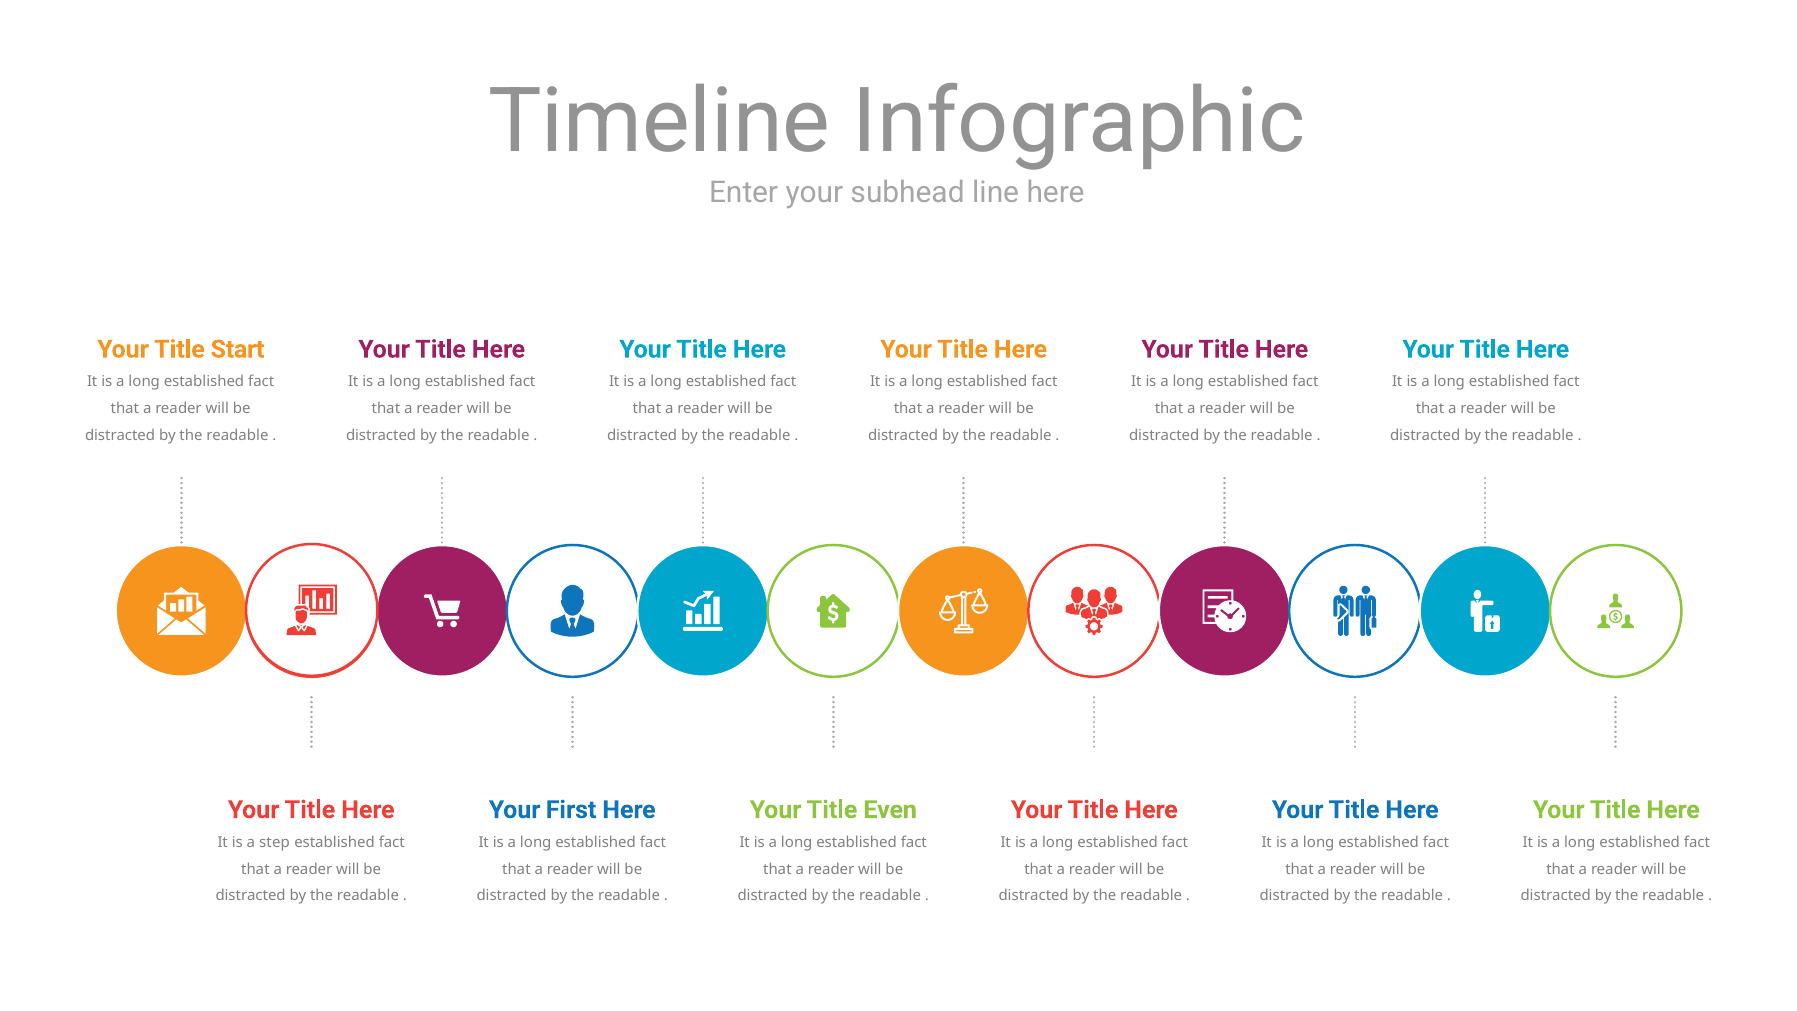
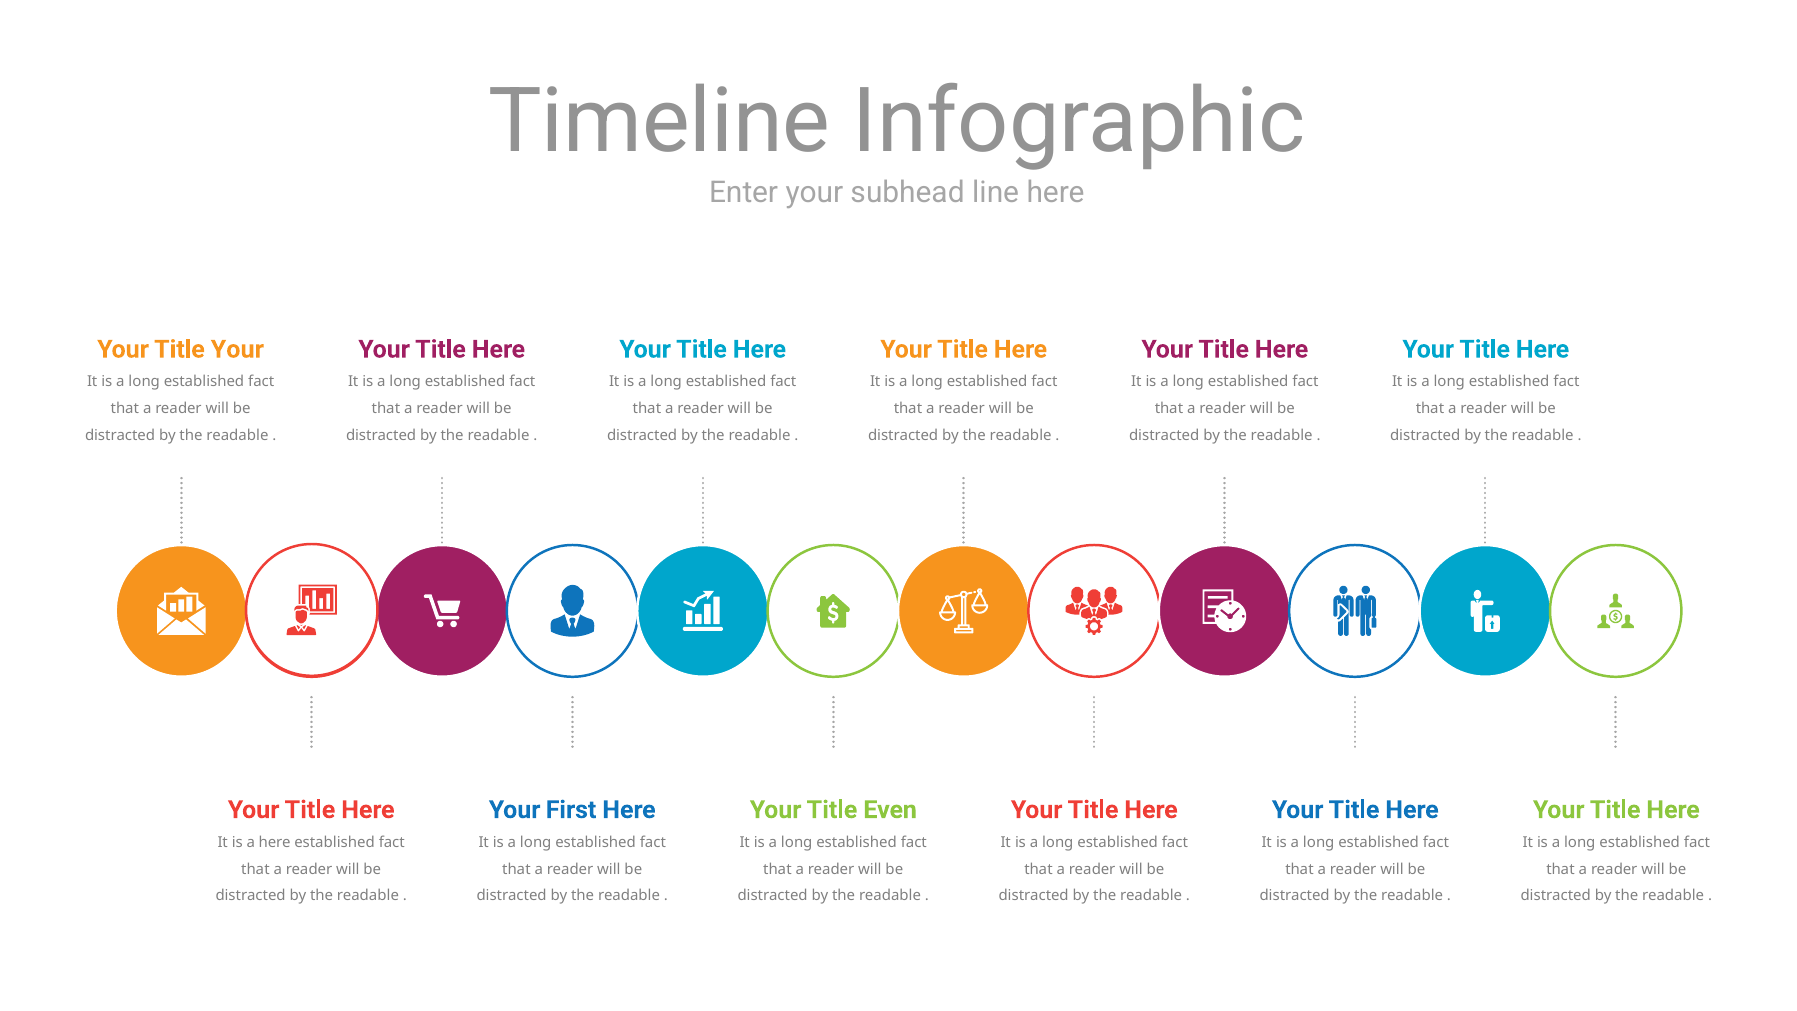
Title Start: Start -> Your (237, 349)
a step: step -> here (275, 842)
